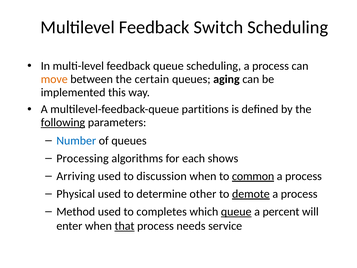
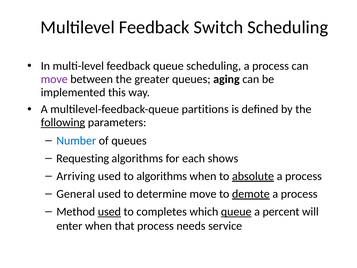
move colour: orange -> purple (54, 79)
certain: certain -> greater (152, 79)
Processing: Processing -> Requesting (83, 158)
to discussion: discussion -> algorithms (162, 176)
common: common -> absolute (253, 176)
Physical: Physical -> General (76, 194)
determine other: other -> move (203, 194)
used underline: none -> present (109, 211)
that underline: present -> none (125, 226)
